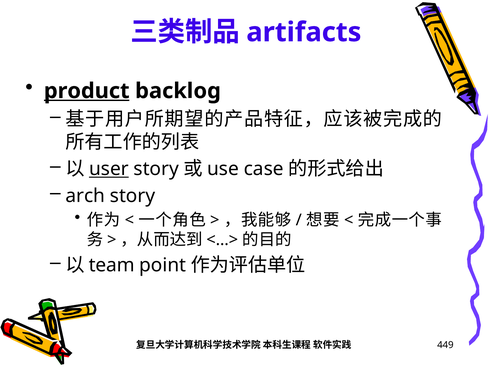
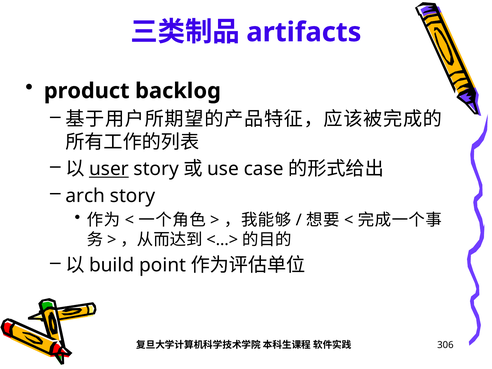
product underline: present -> none (87, 91)
team: team -> build (112, 265)
449: 449 -> 306 (445, 345)
